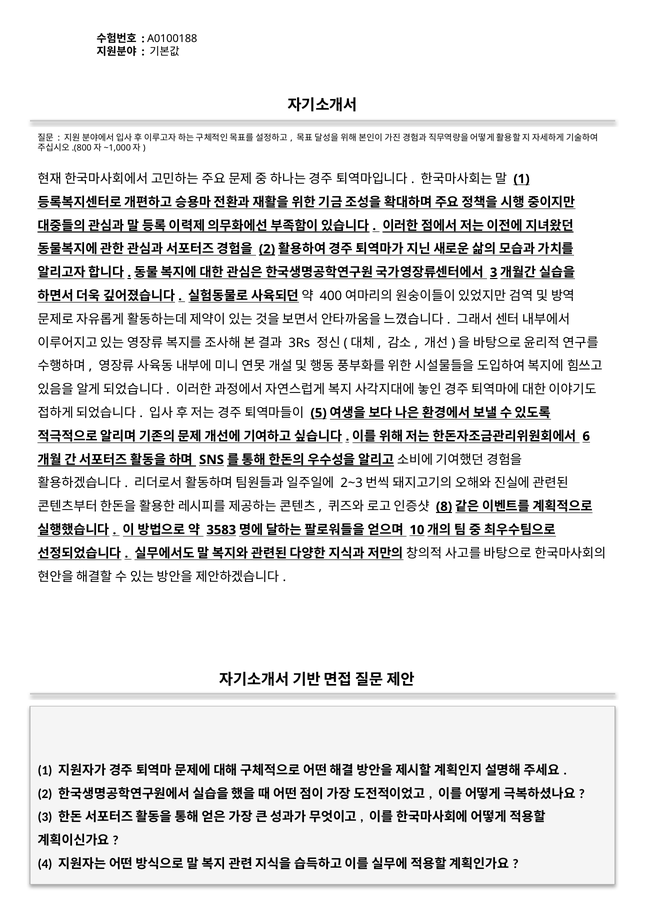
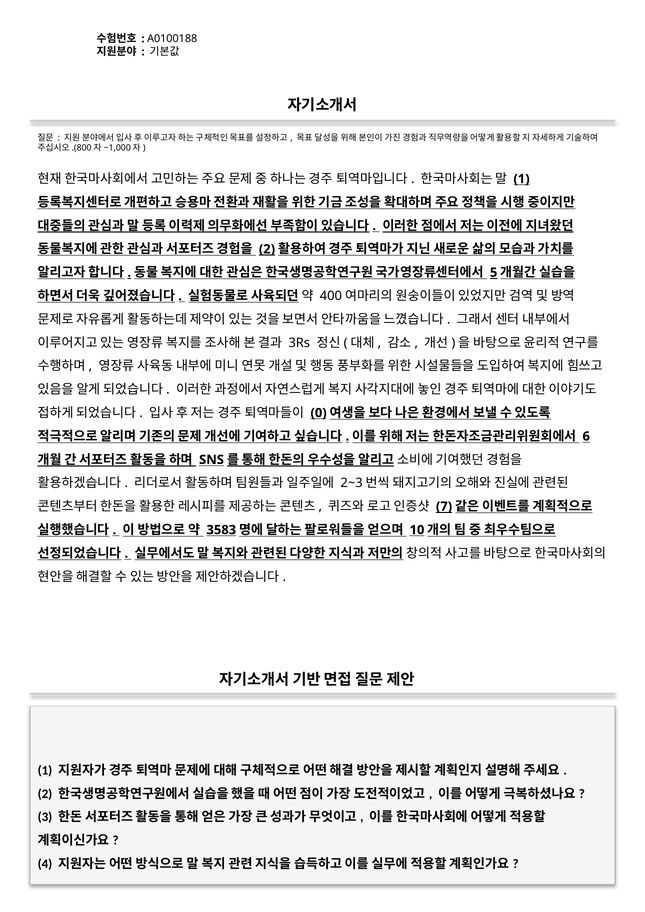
3: 3 -> 5 (494, 273)
5: 5 -> 0 (319, 413)
8: 8 -> 7 (444, 507)
